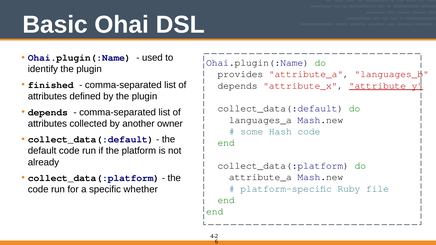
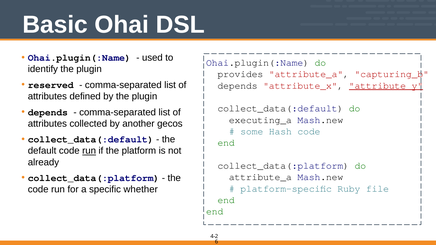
languages_b: languages_b -> capturing_b (392, 74)
finished: finished -> reserved (51, 85)
languages_a: languages_a -> executing_a (260, 120)
owner: owner -> gecos (170, 124)
run underline: none -> present (89, 151)
